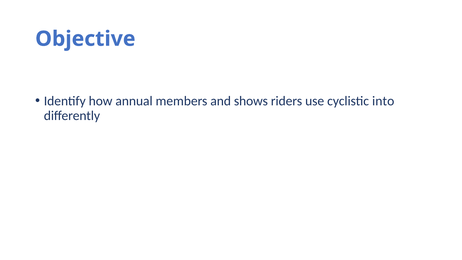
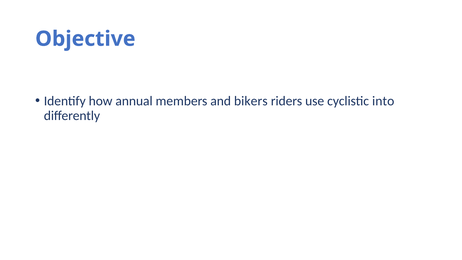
shows: shows -> bikers (251, 101)
